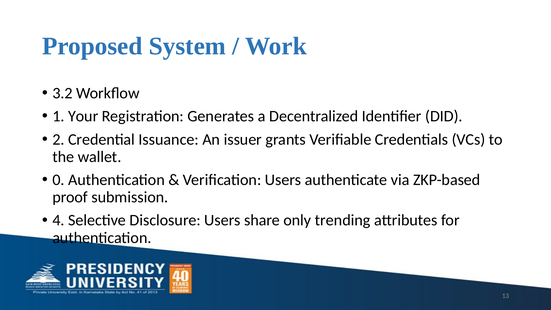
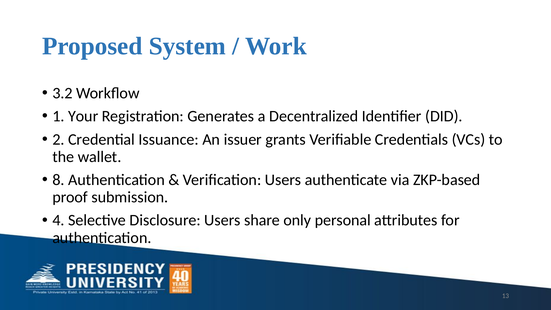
0: 0 -> 8 (58, 180)
trending: trending -> personal (343, 220)
